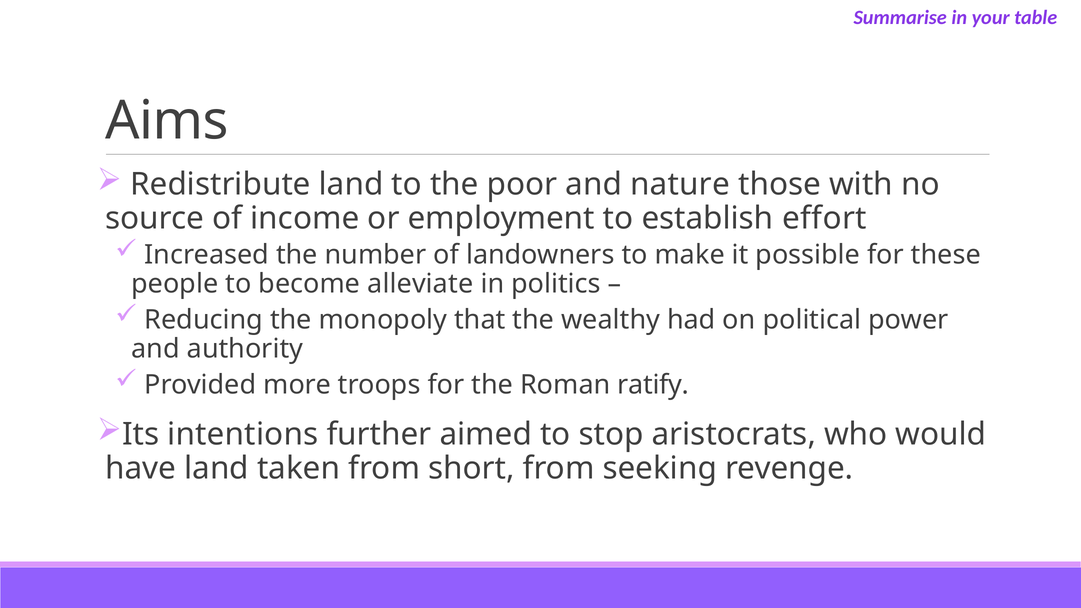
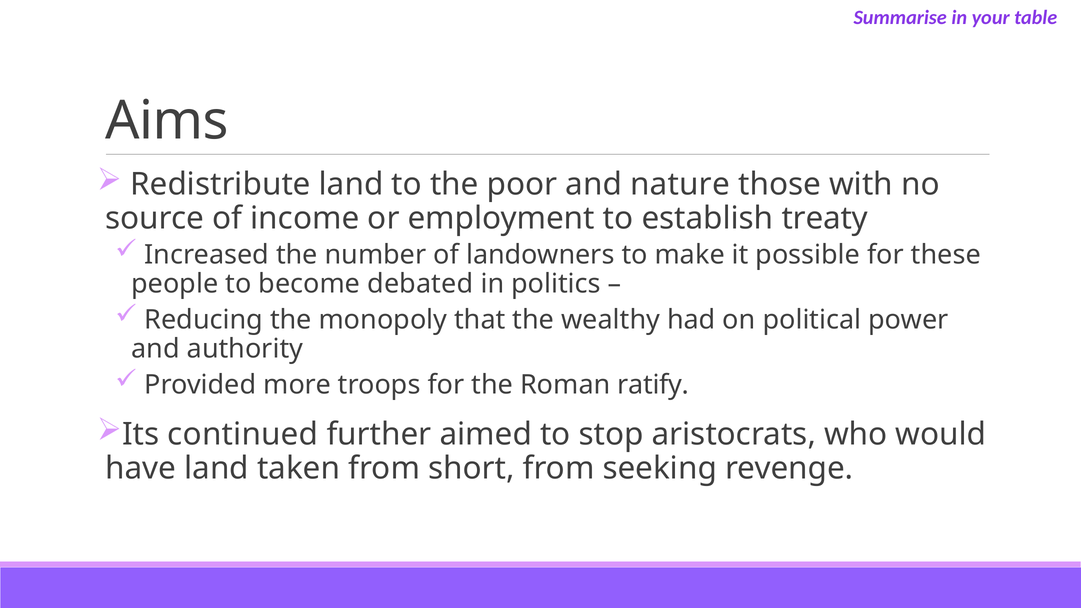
effort: effort -> treaty (825, 218)
alleviate: alleviate -> debated (420, 284)
intentions: intentions -> continued (243, 434)
